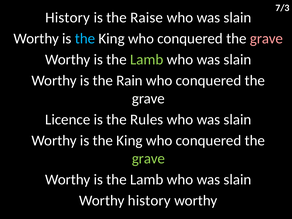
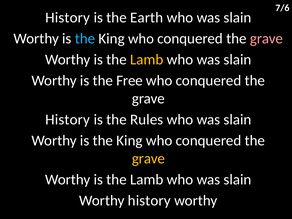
7/3: 7/3 -> 7/6 (282, 8)
Raise: Raise -> Earth (147, 18)
Lamb colour: light green -> yellow (147, 60)
Rain: Rain -> Free (130, 81)
Licence: Licence -> History (68, 120)
grave colour: light green -> yellow (148, 159)
